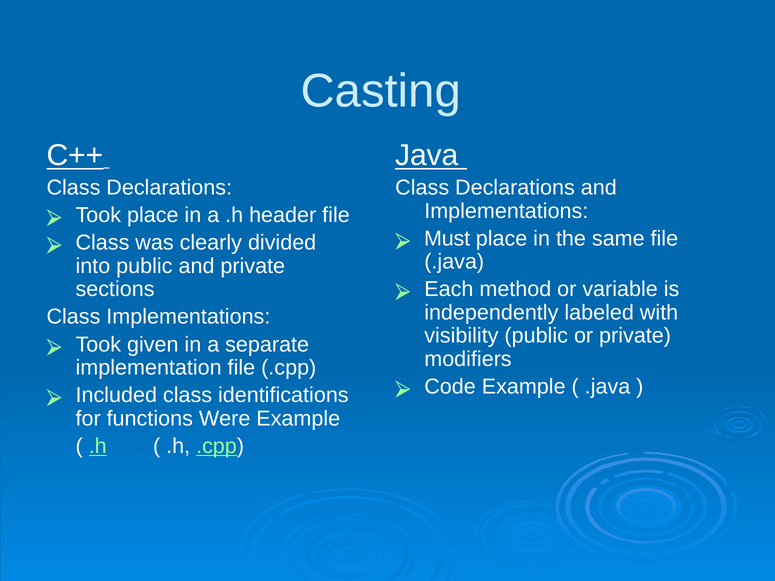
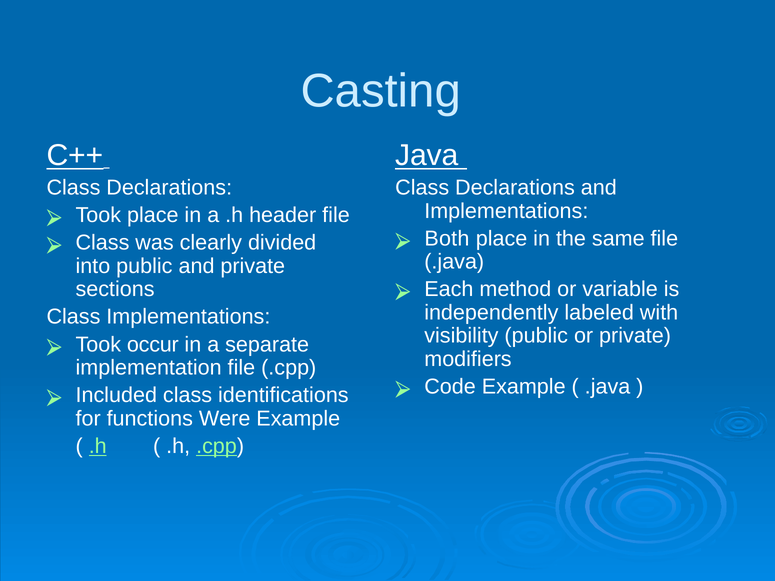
Must: Must -> Both (447, 239)
given: given -> occur (153, 345)
